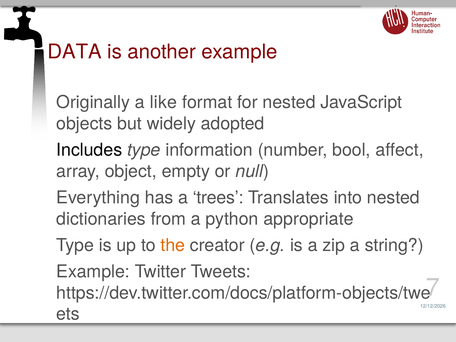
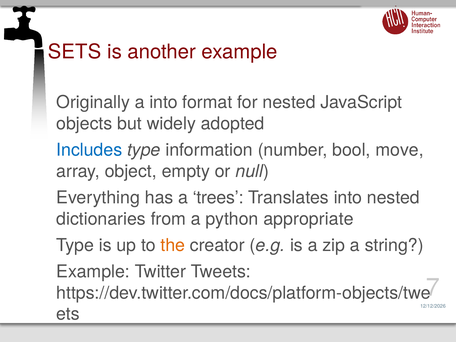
DATA: DATA -> SETS (75, 52)
a like: like -> into (164, 102)
Includes colour: black -> blue (89, 150)
affect: affect -> move (400, 150)
